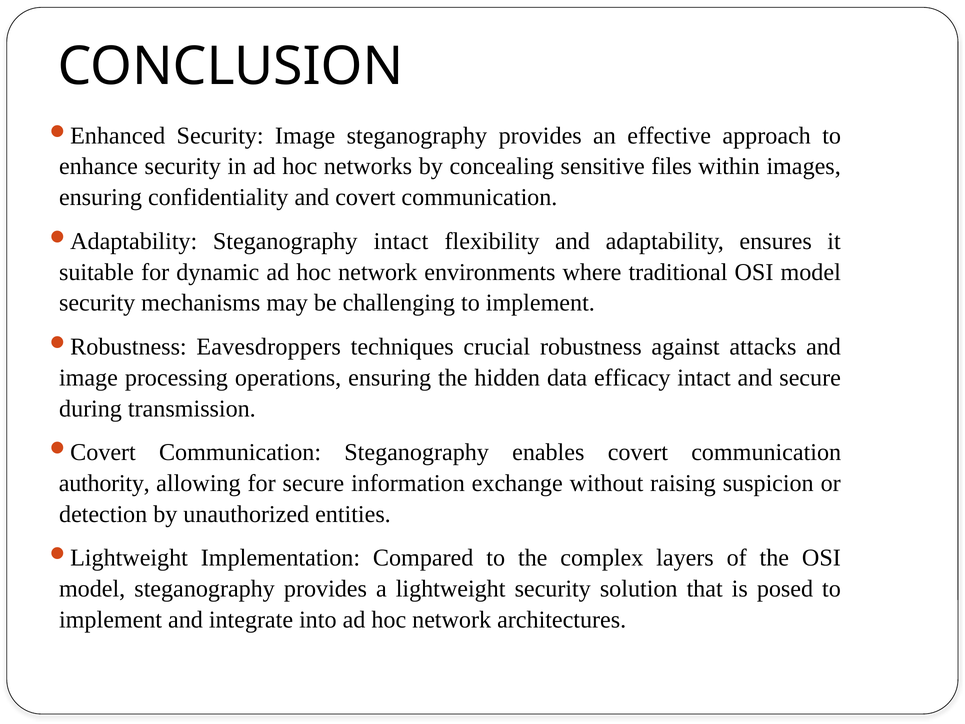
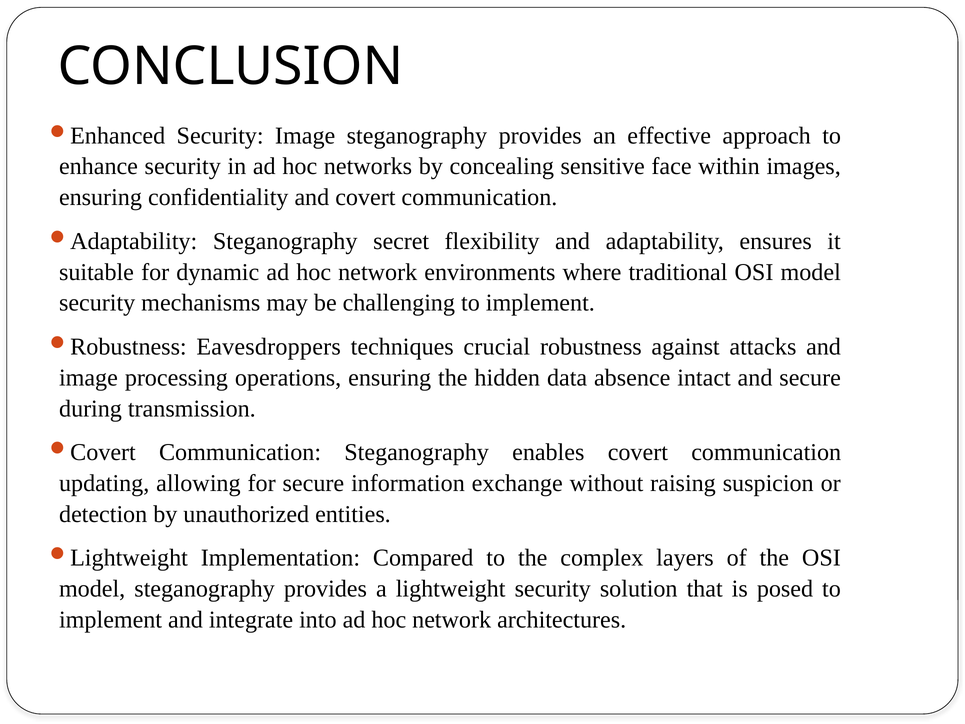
files: files -> face (671, 166)
Steganography intact: intact -> secret (401, 241)
efficacy: efficacy -> absence (632, 377)
authority: authority -> updating (104, 483)
